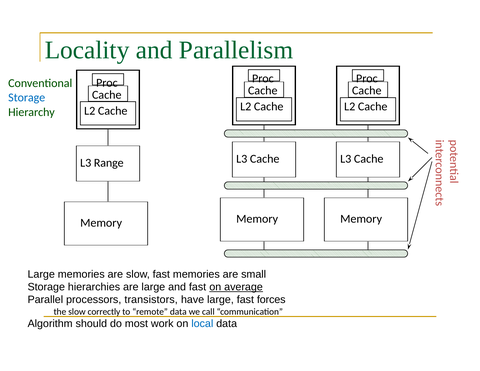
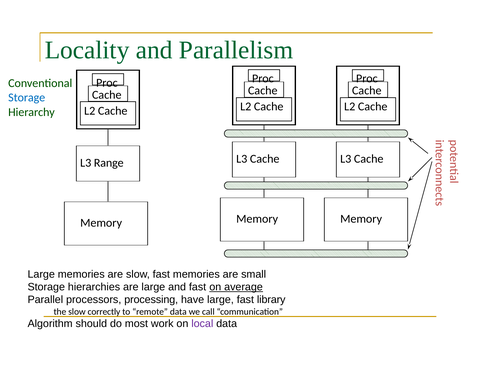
transistors: transistors -> processing (151, 300)
forces: forces -> library (271, 300)
local colour: blue -> purple (202, 324)
